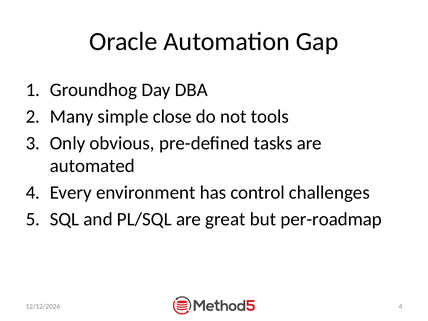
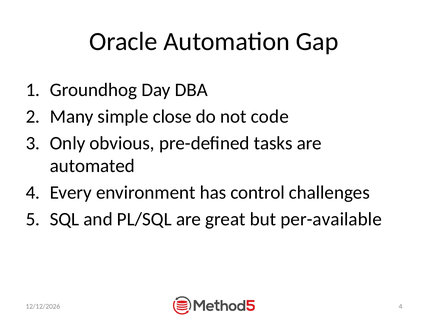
tools: tools -> code (270, 116)
per-roadmap: per-roadmap -> per-available (331, 219)
